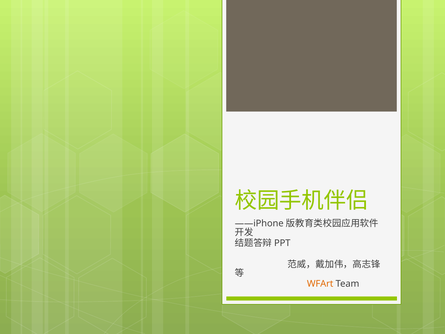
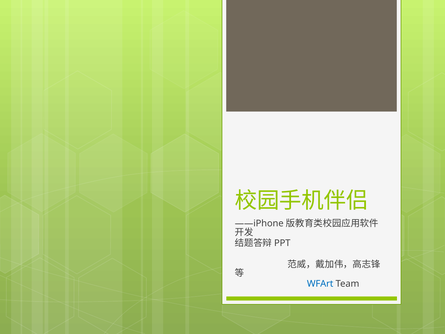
WFArt colour: orange -> blue (320, 284)
